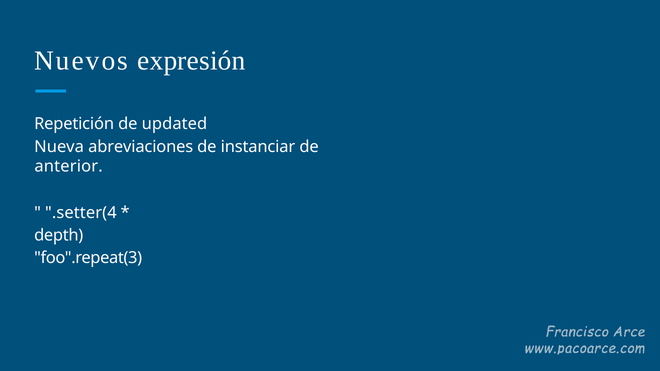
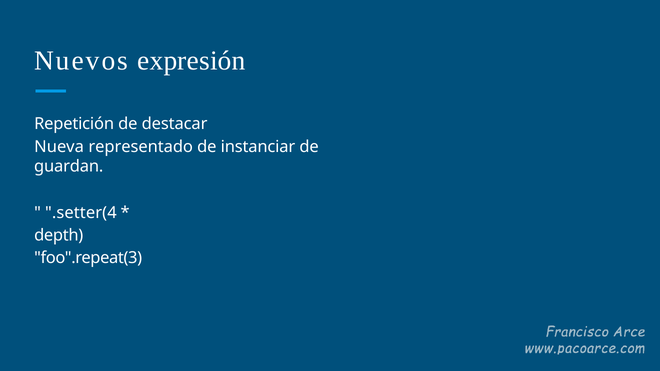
updated: updated -> destacar (175, 124)
abreviaciones: abreviaciones -> representado (141, 147)
anterior: anterior -> guardan (69, 167)
